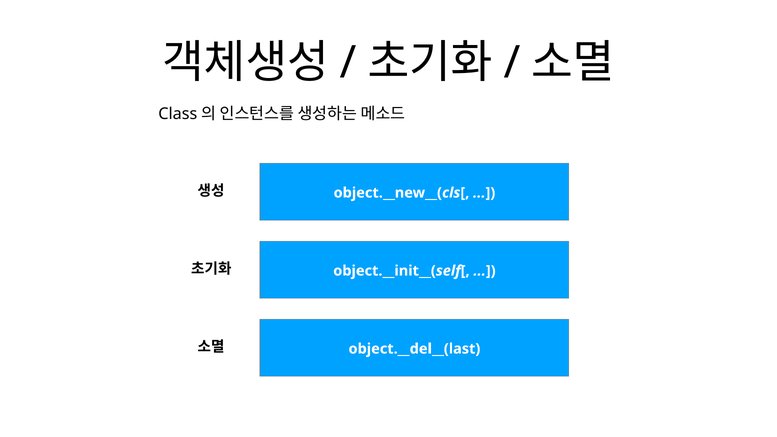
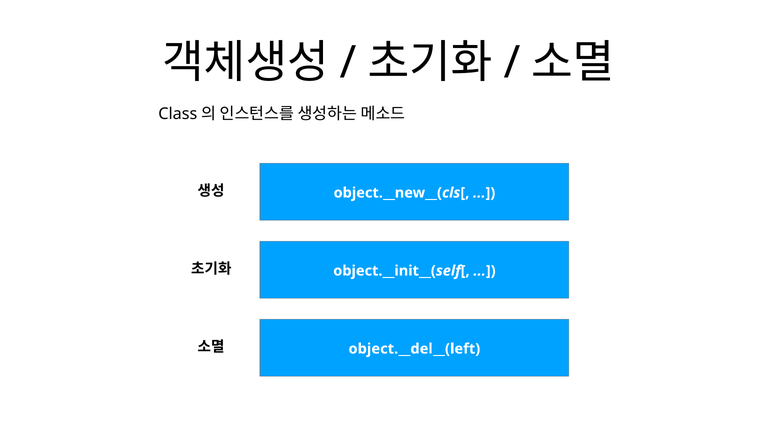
object.__del__(last: object.__del__(last -> object.__del__(left (414, 349)
